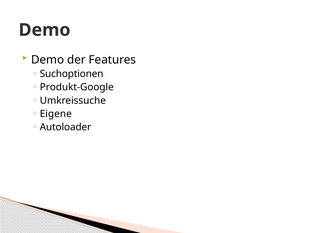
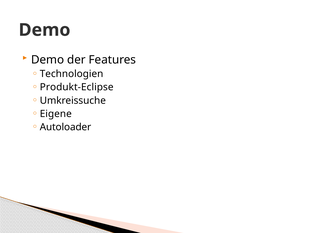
Suchoptionen: Suchoptionen -> Technologien (72, 74)
Produkt-Google: Produkt-Google -> Produkt-Eclipse (77, 87)
